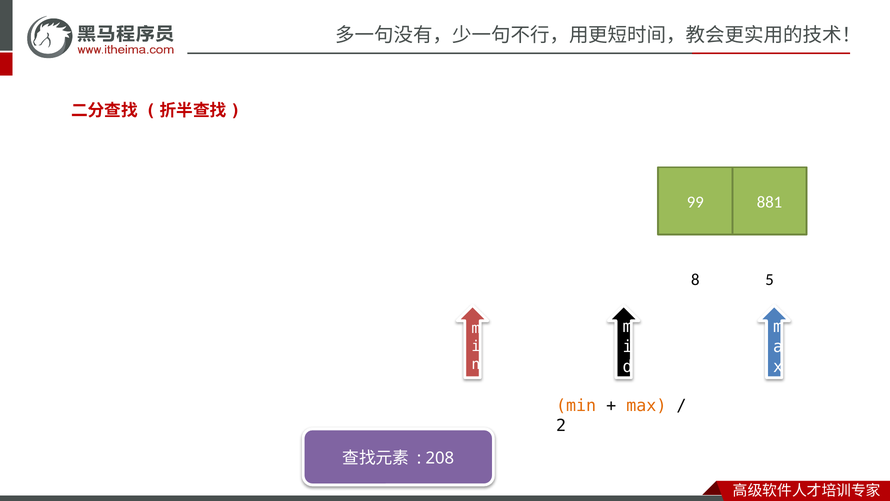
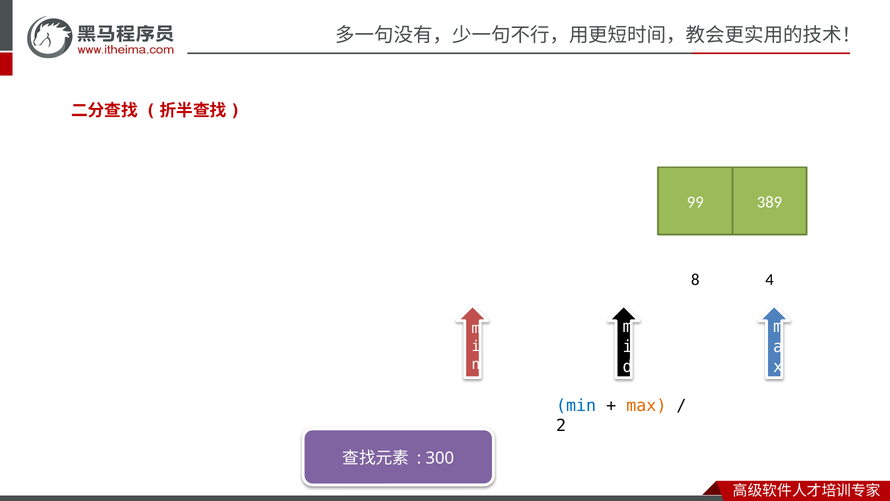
881: 881 -> 389 (769, 202)
5: 5 -> 4 (770, 280)
min colour: orange -> blue (576, 406)
208: 208 -> 300 (440, 458)
